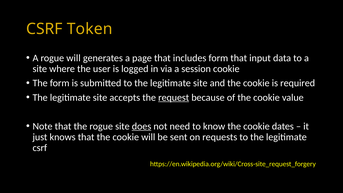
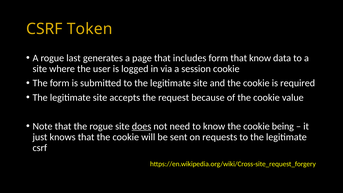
rogue will: will -> last (74, 58)
that input: input -> know (260, 58)
request underline: present -> none (174, 97)
dates: dates -> being (283, 126)
